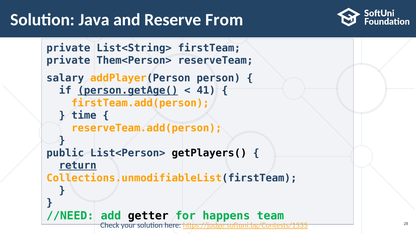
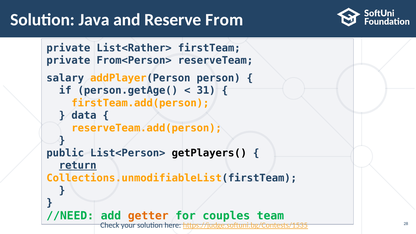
List<String>: List<String> -> List<Rather> (134, 48)
Them<Person>: Them<Person> -> From<Person> (134, 60)
person.getAge( underline: present -> none (128, 91)
41: 41 -> 31 (206, 91)
time: time -> data (84, 116)
getter colour: black -> orange (148, 216)
happens: happens -> couples (226, 216)
